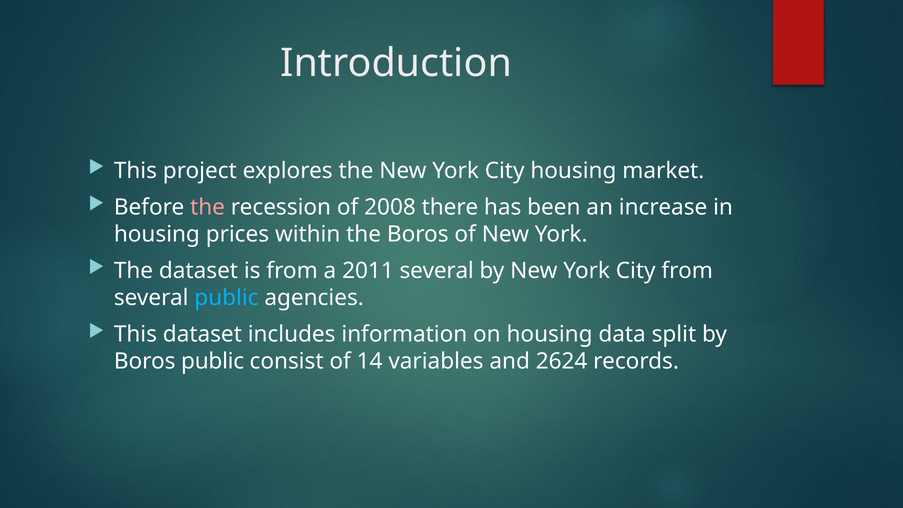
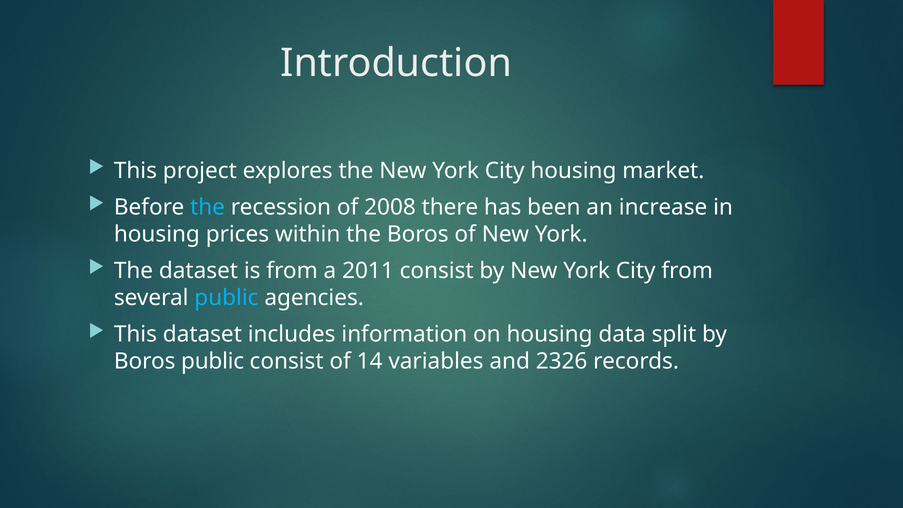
the colour: pink -> light blue (208, 207)
2011 several: several -> consist (437, 271)
2624: 2624 -> 2326 (562, 361)
